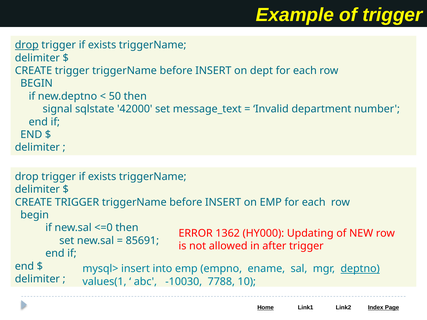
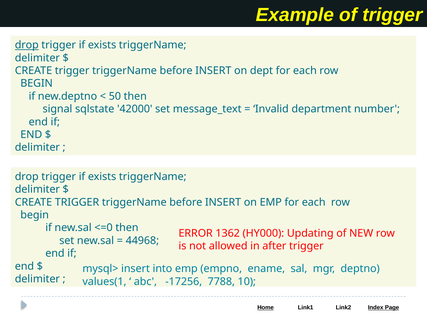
85691: 85691 -> 44968 (142, 241)
deptno underline: present -> none (360, 269)
-10030: -10030 -> -17256 (184, 282)
